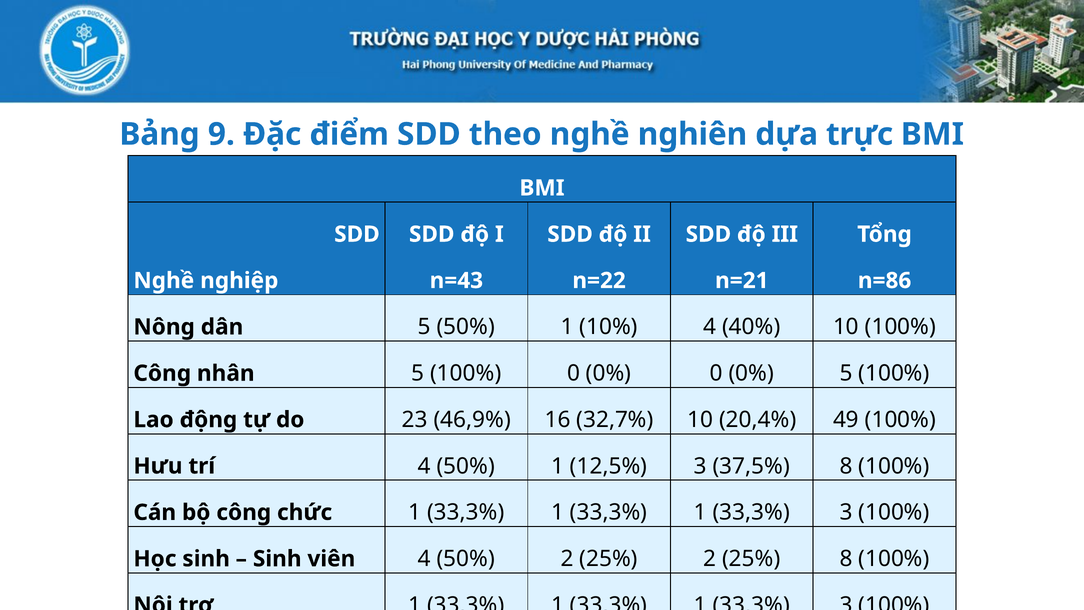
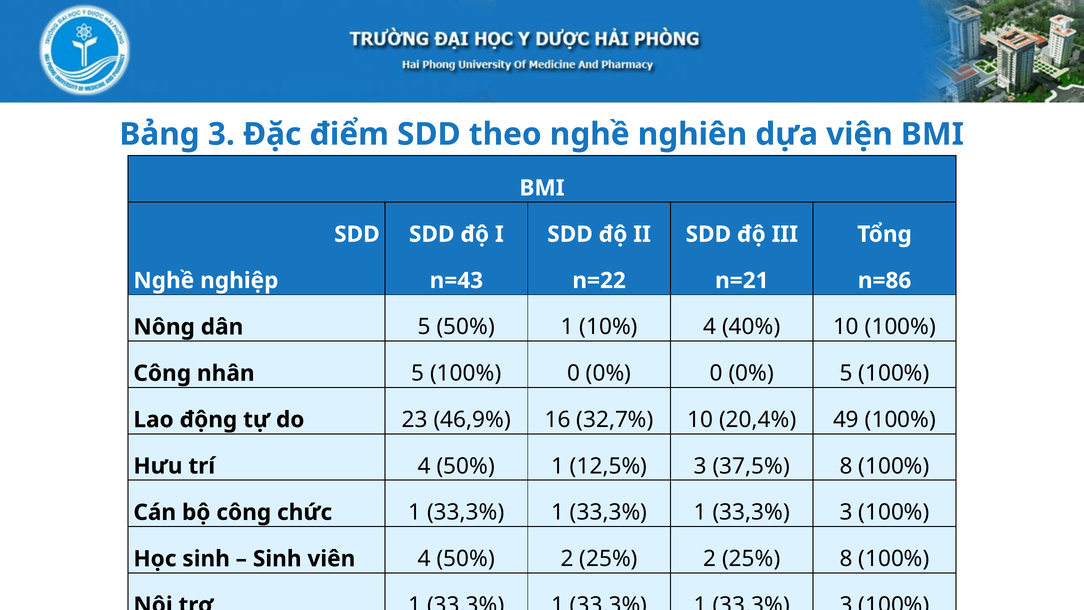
Bảng 9: 9 -> 3 (221, 134)
trực: trực -> viện (859, 134)
